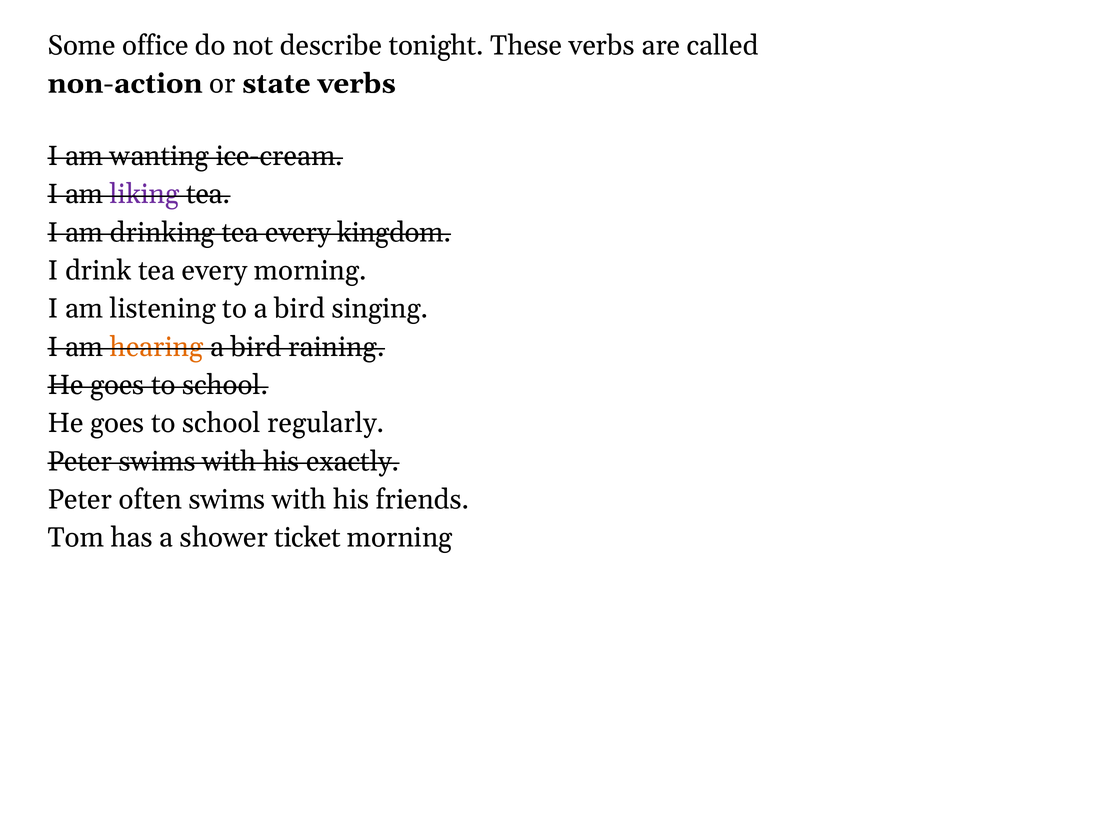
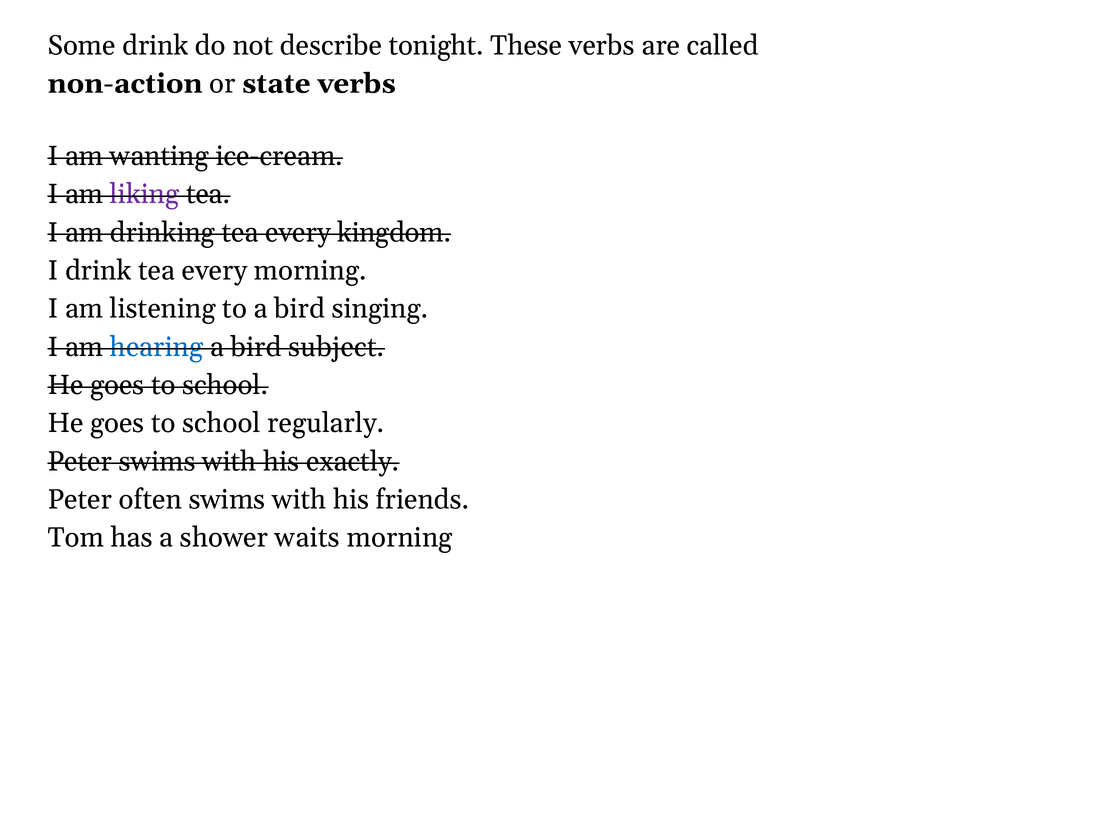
Some office: office -> drink (155, 45)
hearing colour: orange -> blue (157, 347)
raining: raining -> subject (336, 347)
ticket: ticket -> waits (307, 538)
